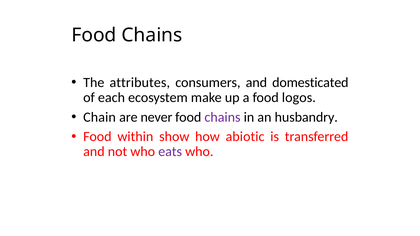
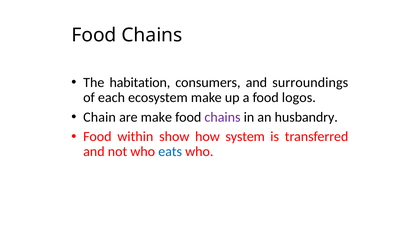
attributes: attributes -> habitation (140, 83)
domesticated: domesticated -> surroundings (310, 83)
are never: never -> make (156, 117)
abiotic: abiotic -> system (245, 137)
eats colour: purple -> blue (170, 152)
